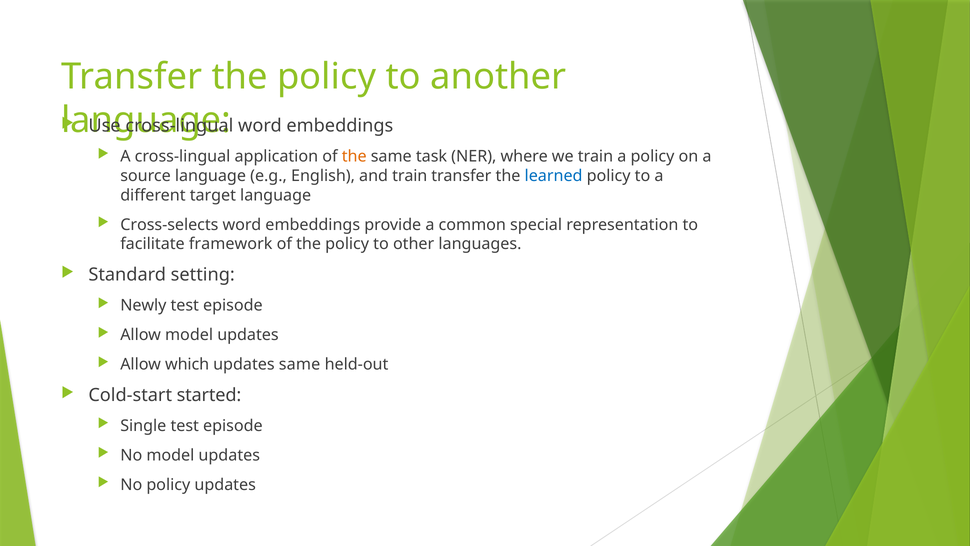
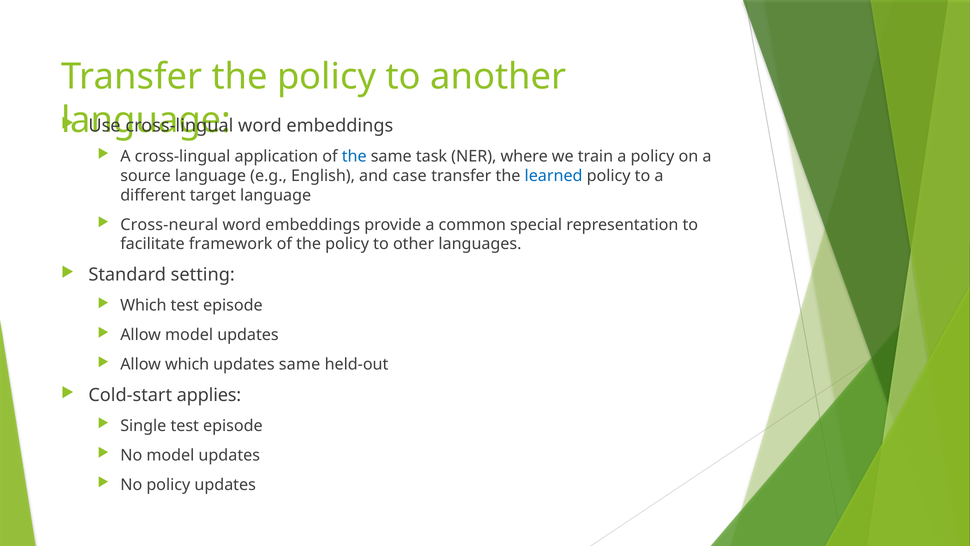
the colour: orange -> blue (354, 156)
and train: train -> case (410, 176)
Cross-selects: Cross-selects -> Cross-neural (169, 225)
Newly: Newly -> Which (143, 305)
started: started -> applies (209, 395)
